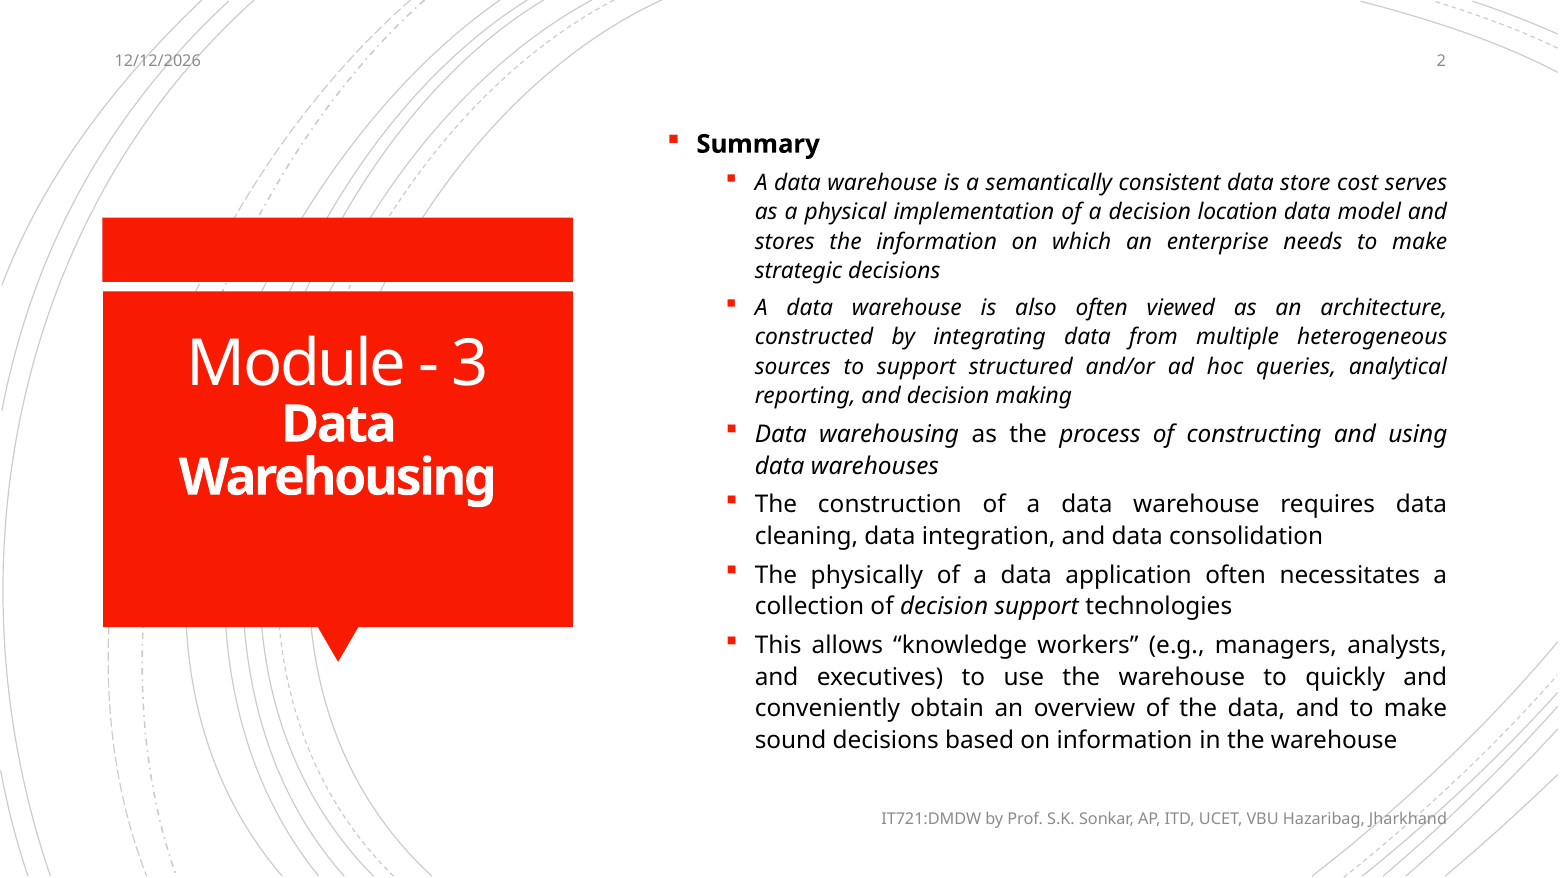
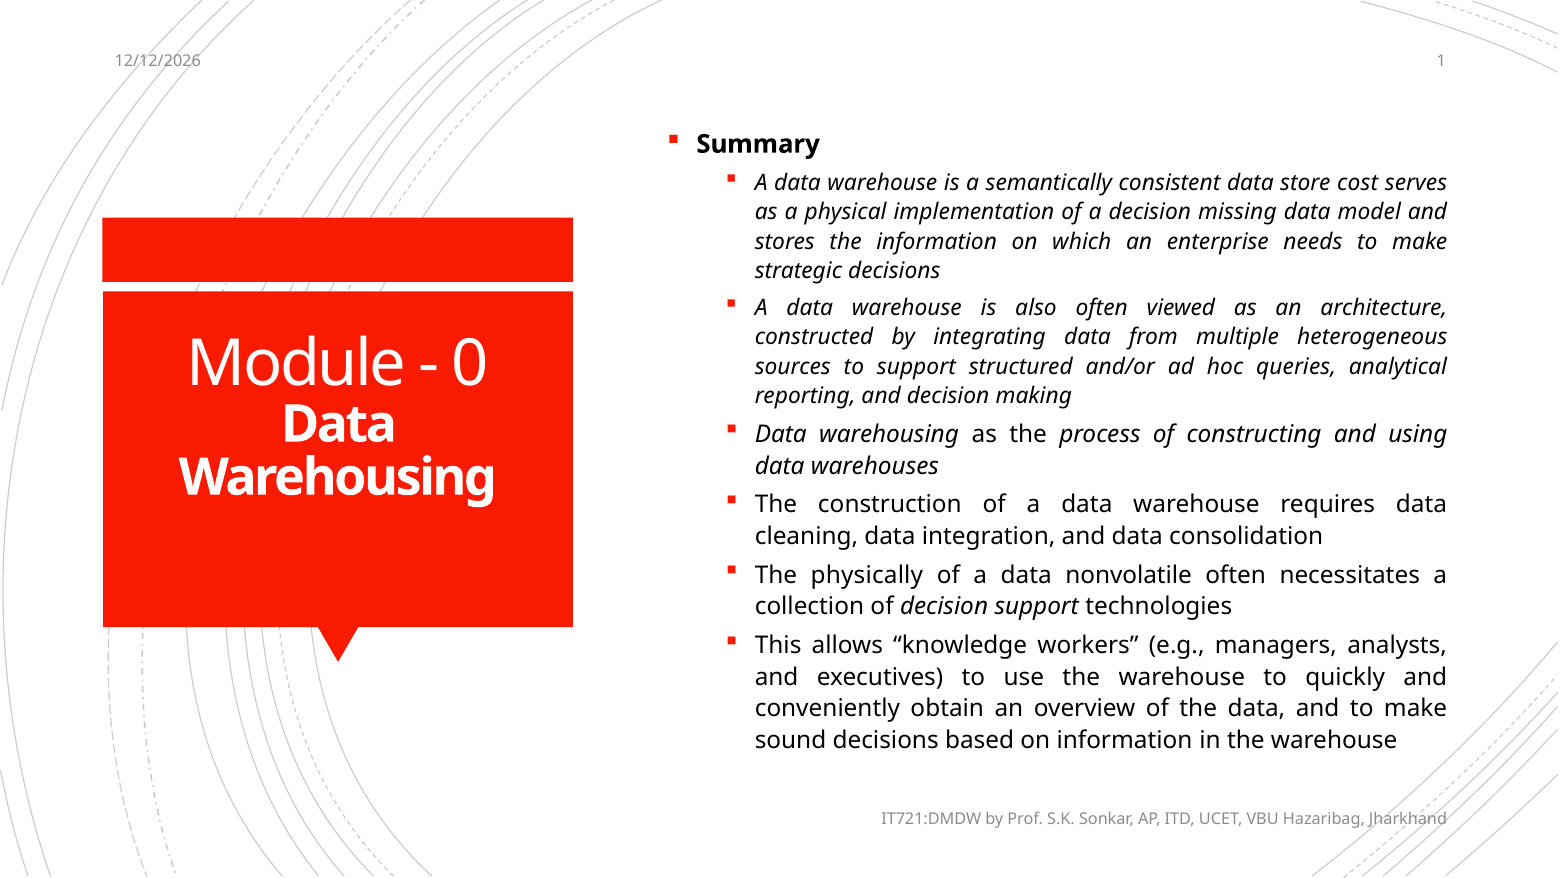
2: 2 -> 1 (1441, 61)
location: location -> missing (1237, 212)
3: 3 -> 0 (470, 364)
application: application -> nonvolatile (1129, 575)
